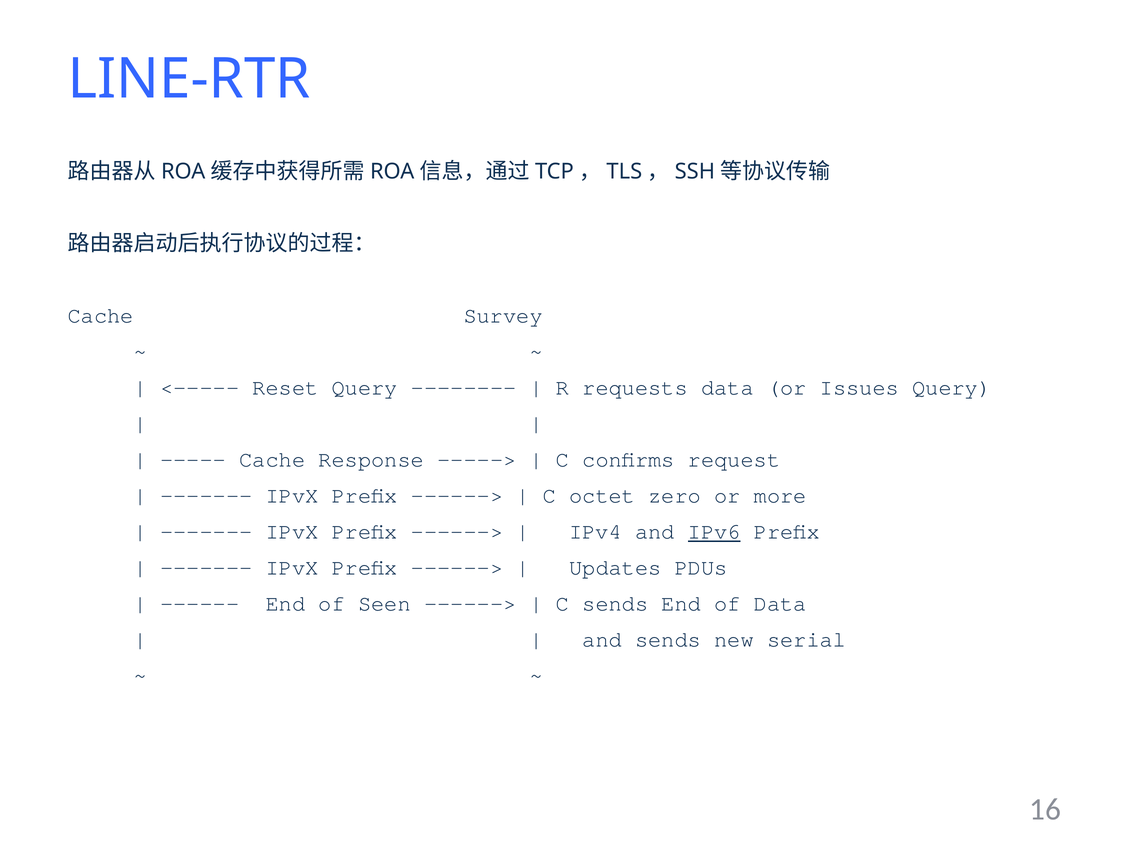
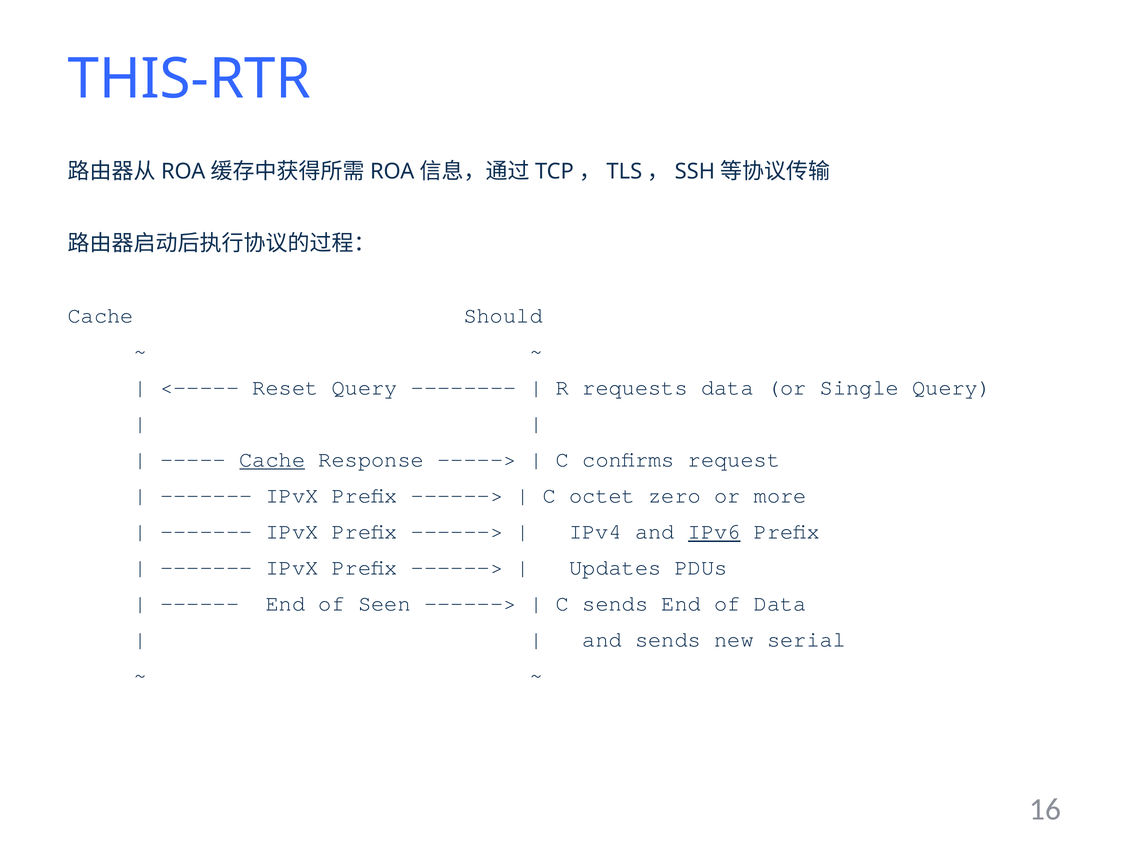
LINE-RTR: LINE-RTR -> THIS-RTR (189, 79)
Survey: Survey -> Should (503, 315)
Issues: Issues -> Single (859, 388)
Cache underline: none -> present (272, 460)
